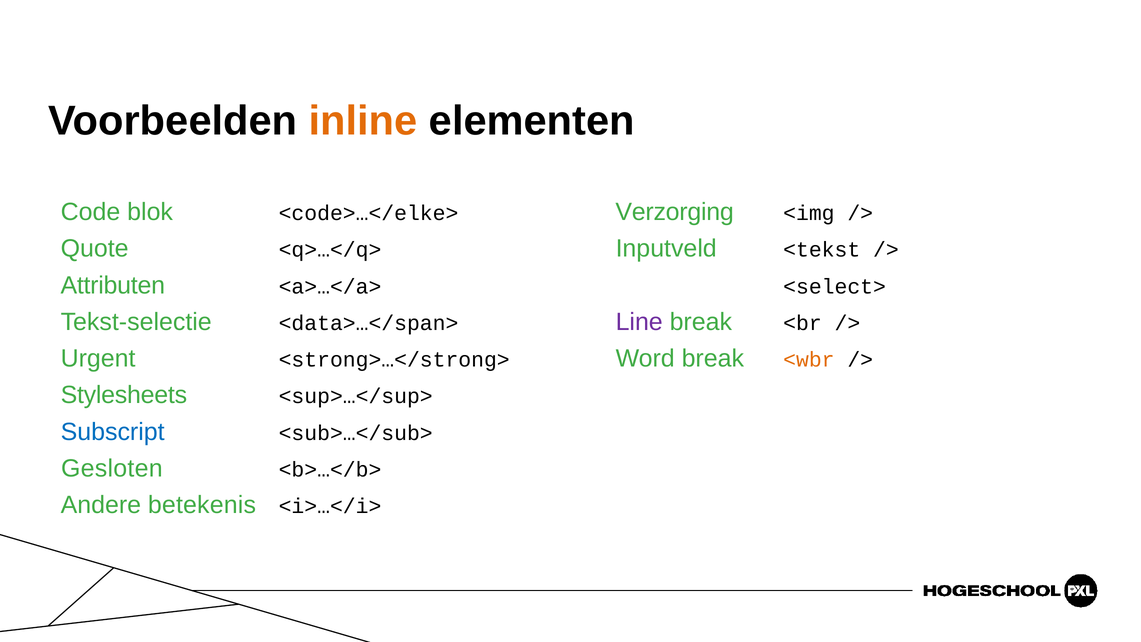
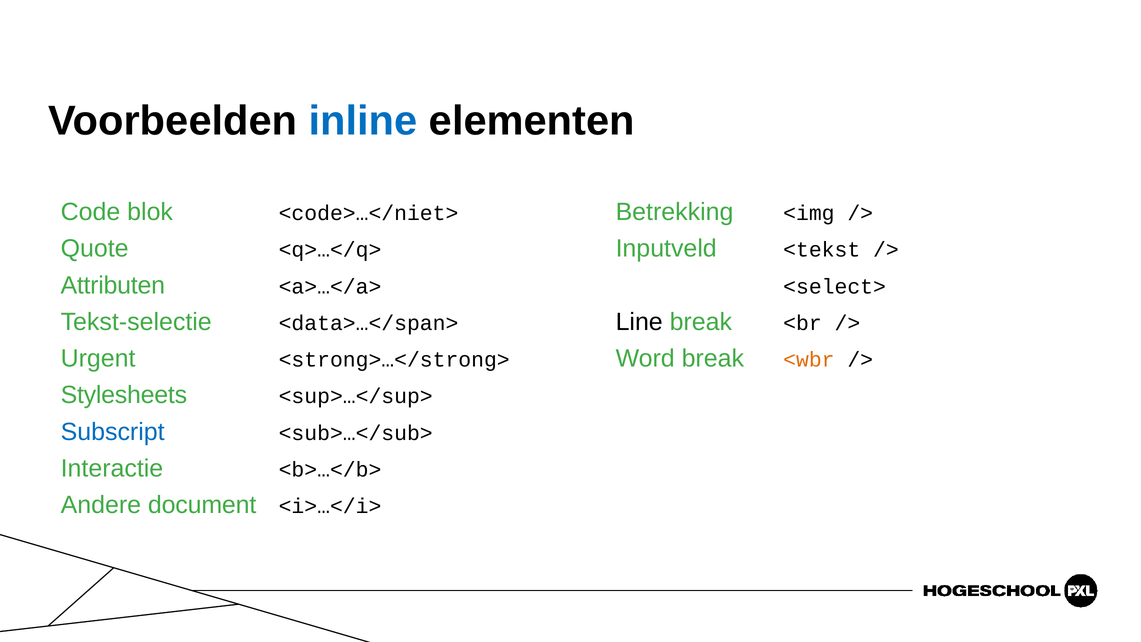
inline colour: orange -> blue (363, 121)
<code>…</elke>: <code>…</elke> -> <code>…</niet> (369, 213)
Verzorging: Verzorging -> Betrekking (675, 212)
Line colour: purple -> black (639, 322)
Gesloten: Gesloten -> Interactie (112, 468)
betekenis: betekenis -> document (202, 505)
